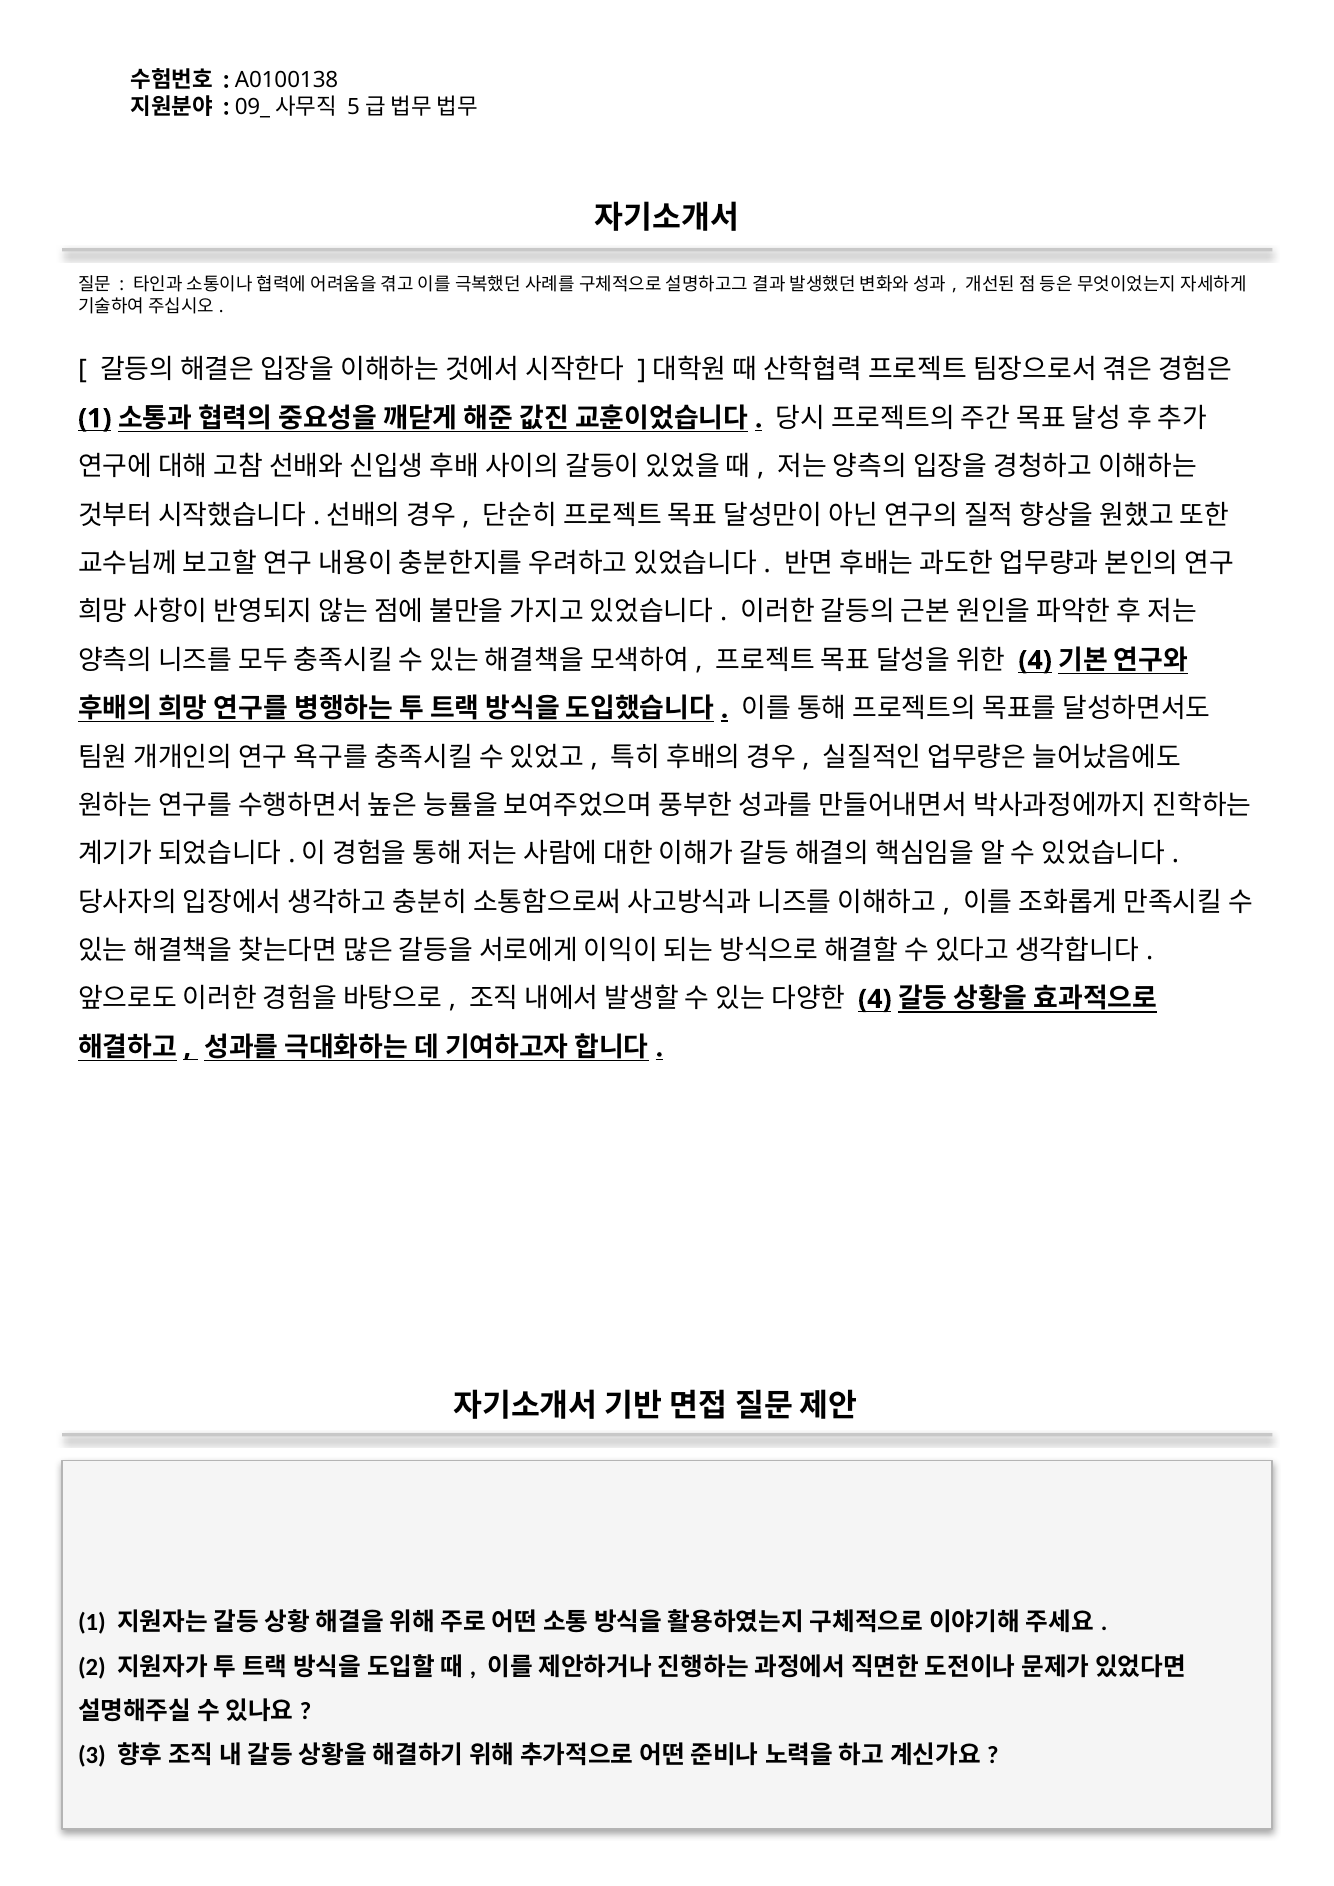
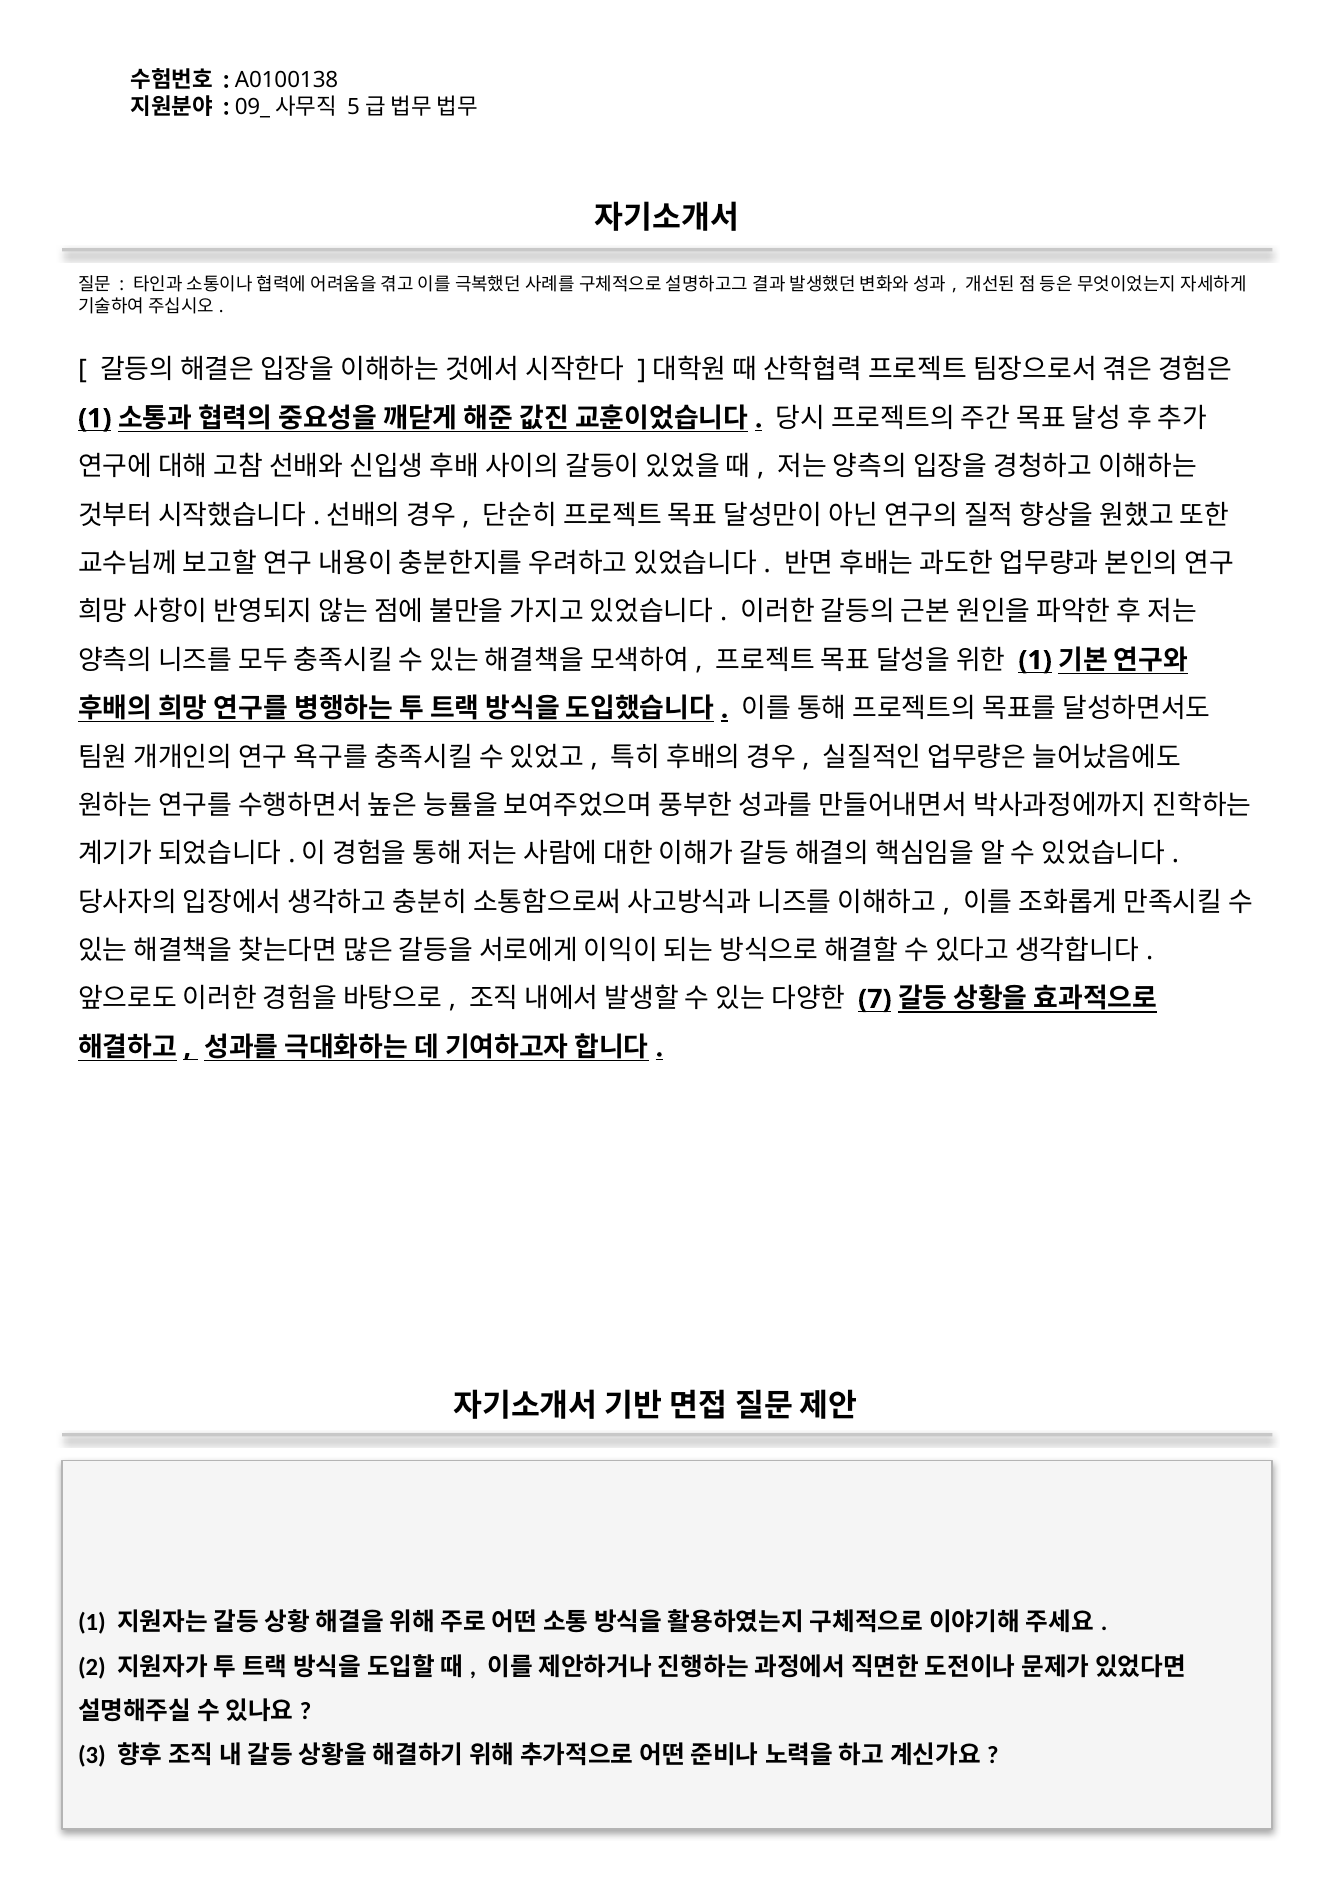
4: 4 -> 1 (1035, 661)
4: 4 -> 7 (875, 999)
